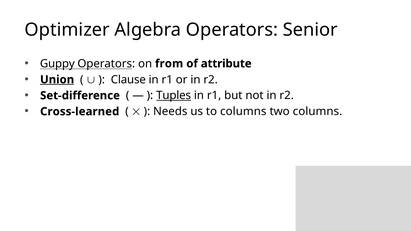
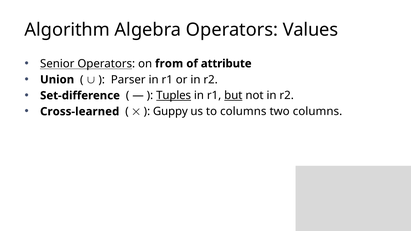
Optimizer: Optimizer -> Algorithm (67, 30)
Senior: Senior -> Values (310, 30)
Guppy: Guppy -> Senior (57, 64)
Union underline: present -> none (57, 80)
Clause: Clause -> Parser (128, 80)
but underline: none -> present (233, 96)
Needs: Needs -> Guppy (170, 112)
